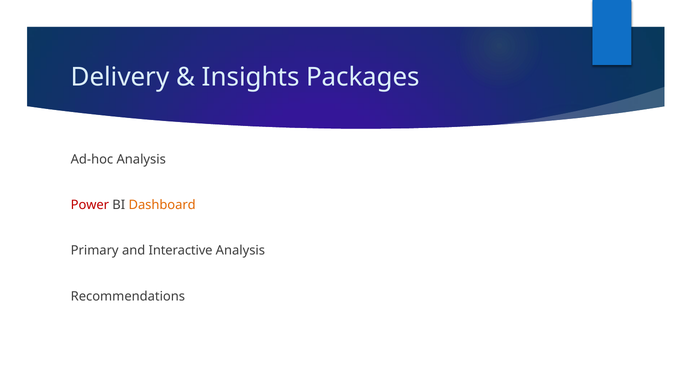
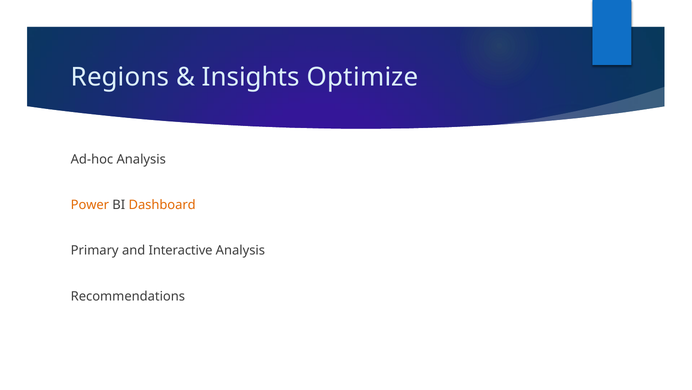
Delivery: Delivery -> Regions (120, 77)
Packages: Packages -> Optimize (363, 77)
Power colour: red -> orange (90, 205)
